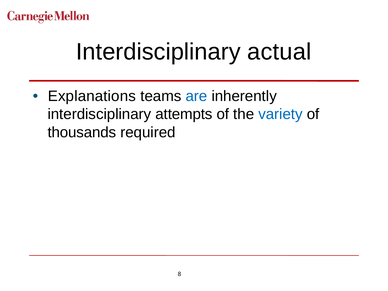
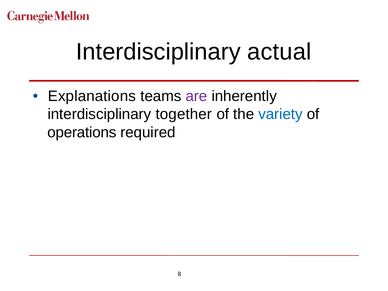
are colour: blue -> purple (196, 96)
attempts: attempts -> together (184, 114)
thousands: thousands -> operations (82, 132)
